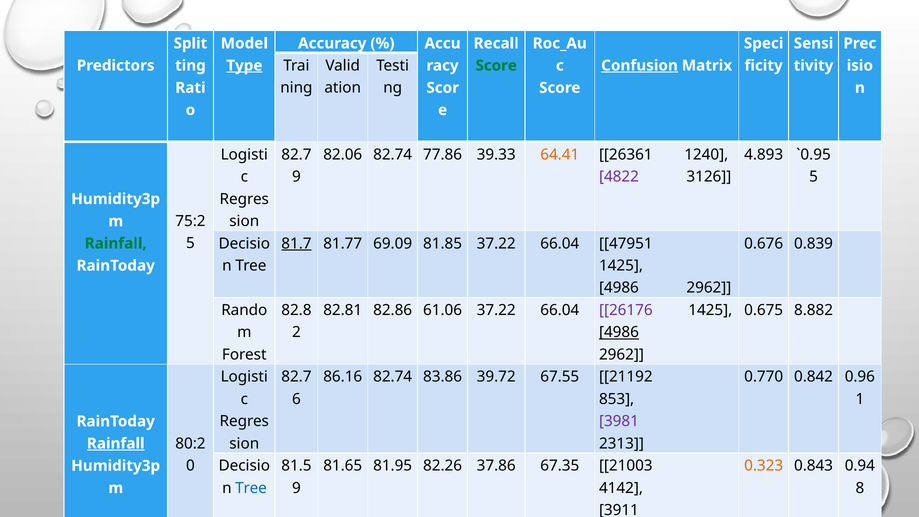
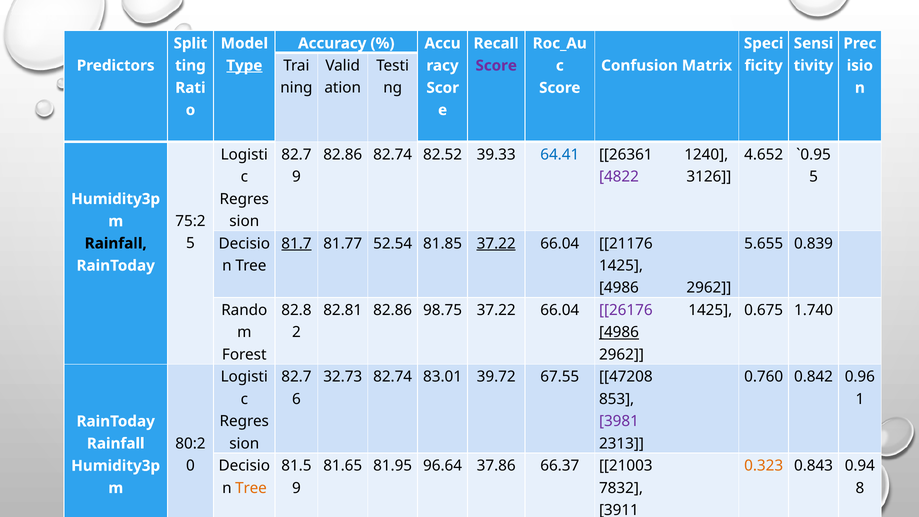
Score colour: green -> purple (496, 66)
Confusion underline: present -> none (639, 66)
82.06: 82.06 -> 82.86 (343, 155)
77.86: 77.86 -> 82.52 (443, 155)
64.41 colour: orange -> blue (560, 155)
4.893: 4.893 -> 4.652 (764, 155)
69.09: 69.09 -> 52.54 (393, 243)
37.22 underline: none -> present (496, 243)
47951: 47951 -> 21176 (626, 243)
0.676: 0.676 -> 5.655 (764, 243)
Rainfall colour: green -> black (116, 243)
61.06: 61.06 -> 98.75 (443, 310)
8.882: 8.882 -> 1.740 (814, 310)
86.16: 86.16 -> 32.73 (343, 377)
83.86: 83.86 -> 83.01 (443, 377)
21192: 21192 -> 47208 (626, 377)
0.770: 0.770 -> 0.760 (764, 377)
Rainfall underline: present -> none (116, 444)
82.26: 82.26 -> 96.64 (443, 466)
67.35: 67.35 -> 66.37 (560, 466)
Tree colour: blue -> orange (251, 488)
4142: 4142 -> 7832 (621, 488)
